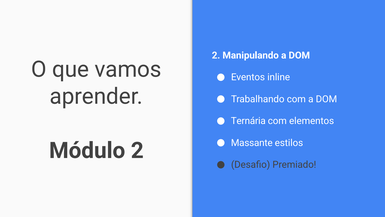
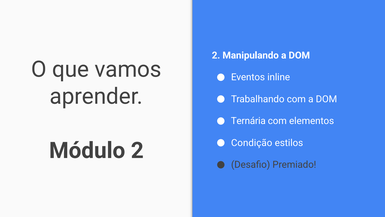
Massante: Massante -> Condição (252, 143)
